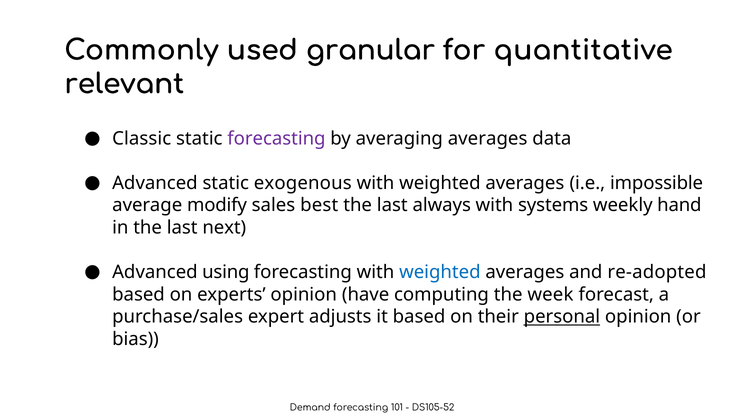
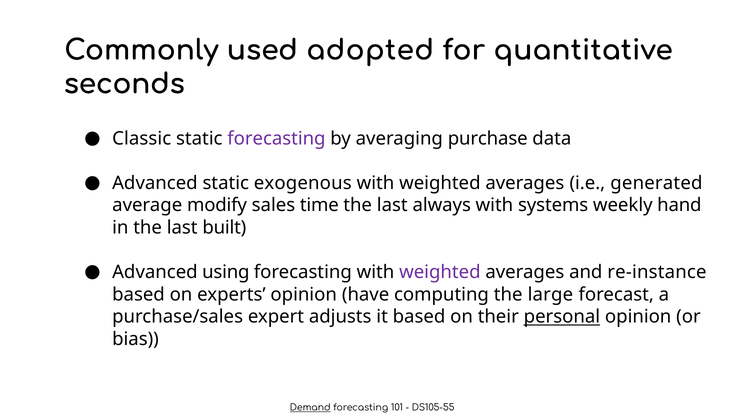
granular: granular -> adopted (370, 50)
relevant: relevant -> seconds (124, 84)
averaging averages: averages -> purchase (488, 139)
impossible: impossible -> generated (656, 183)
best: best -> time (319, 206)
next: next -> built (224, 228)
weighted colour: blue -> purple (440, 273)
re-adopted: re-adopted -> re-instance (657, 273)
week: week -> large (550, 295)
Demand underline: none -> present (310, 408)
DS105-52: DS105-52 -> DS105-55 (433, 408)
